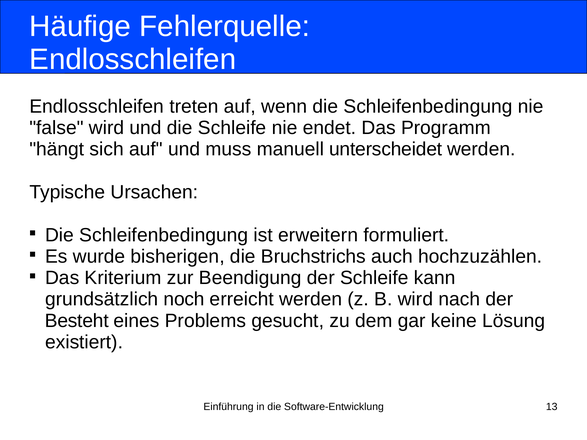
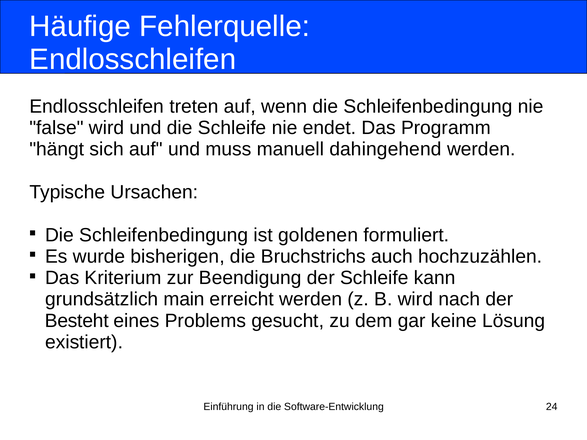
unterscheidet: unterscheidet -> dahingehend (385, 149)
erweitern: erweitern -> goldenen (318, 235)
noch: noch -> main (184, 299)
13: 13 -> 24 (552, 407)
